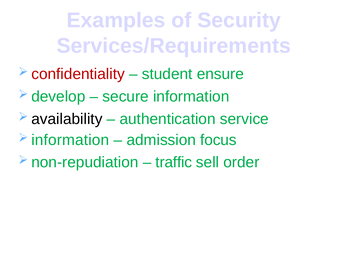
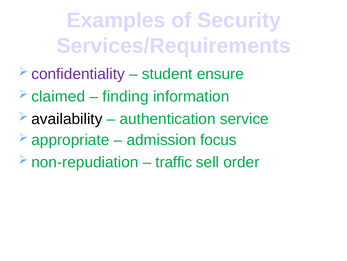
confidentiality colour: red -> purple (78, 74)
develop: develop -> claimed (58, 96)
secure: secure -> finding (126, 96)
information: information -> appropriate (70, 140)
